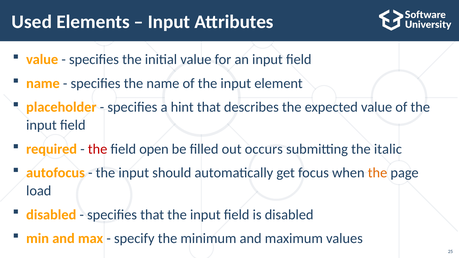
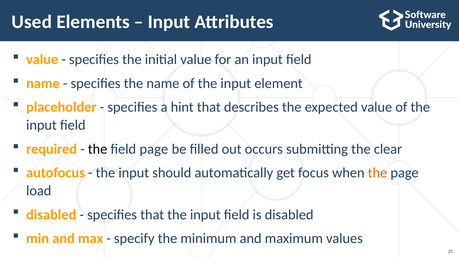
the colour: red -> black (98, 149)
field open: open -> page (154, 149)
italic: italic -> clear (388, 149)
